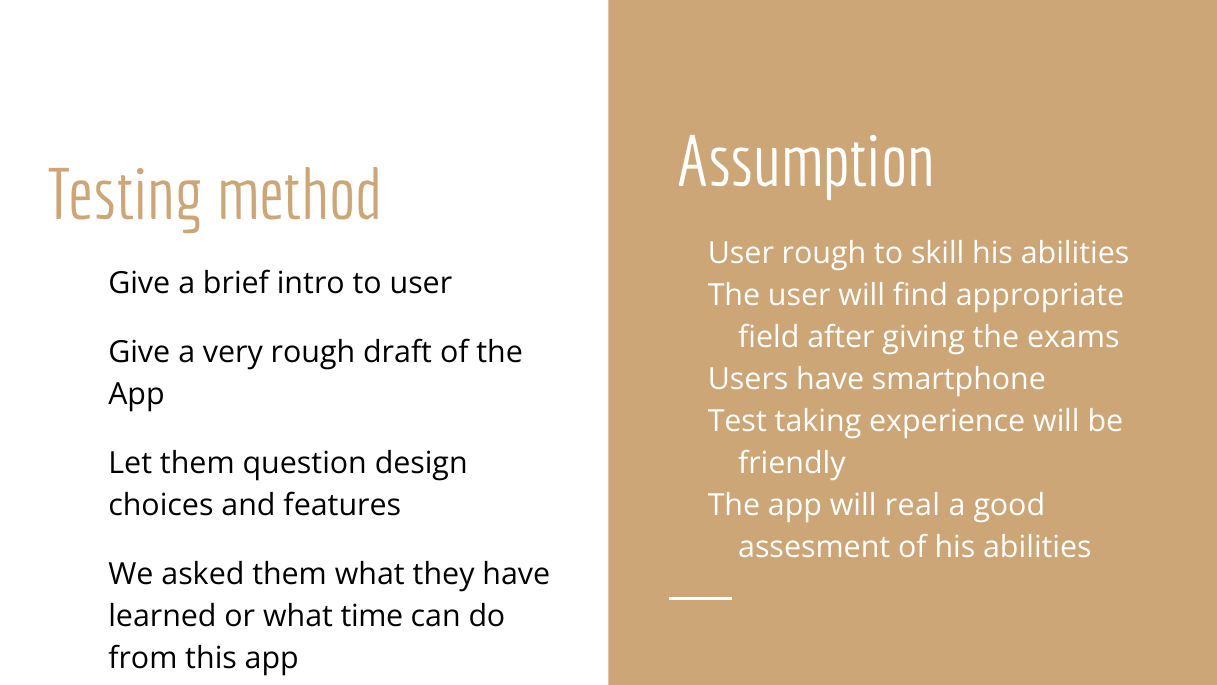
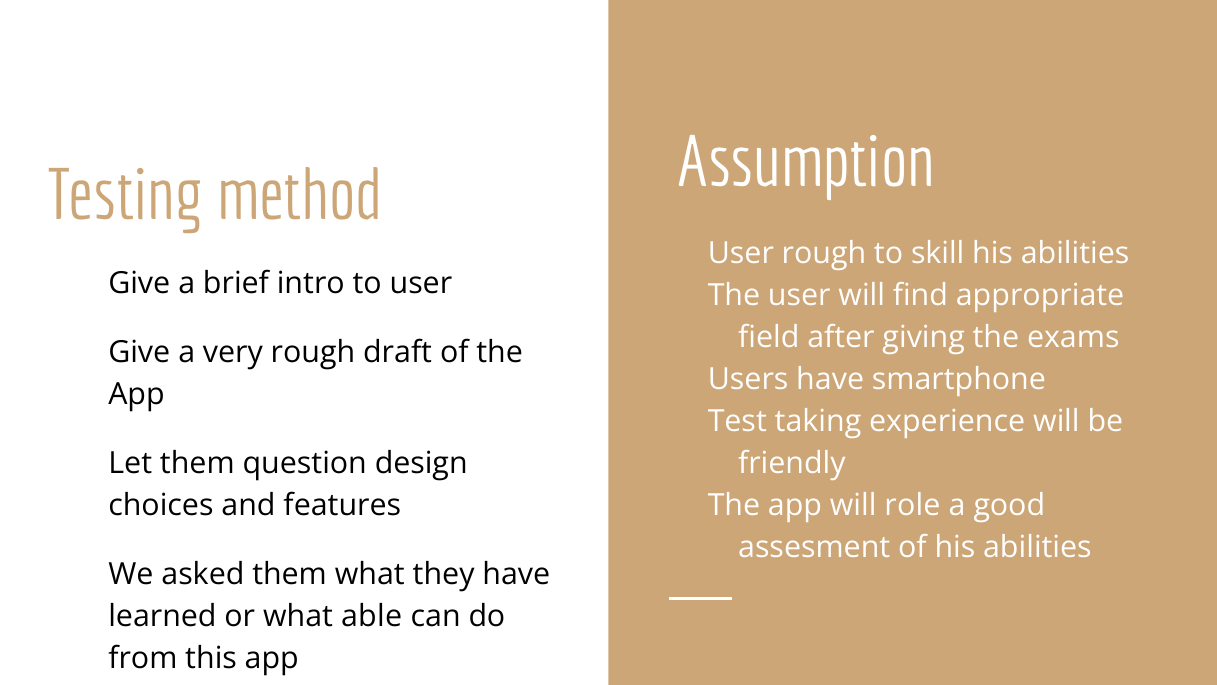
real: real -> role (912, 505)
time: time -> able (372, 616)
